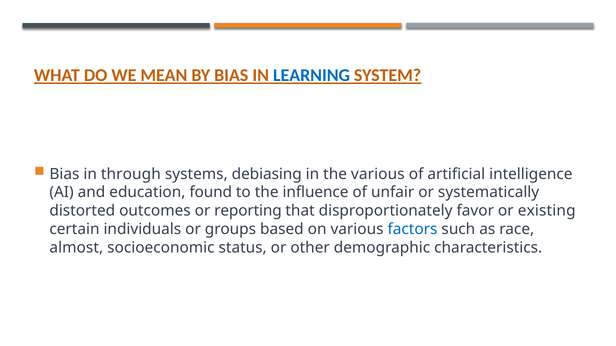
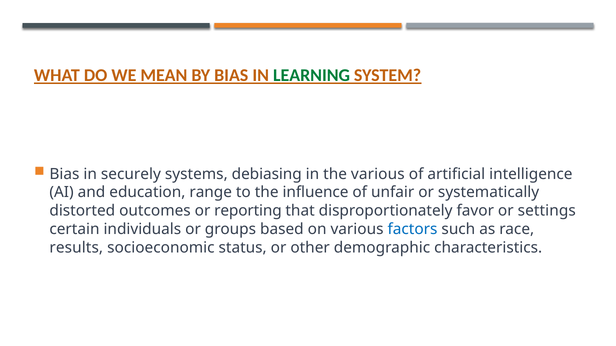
LEARNING colour: blue -> green (312, 76)
through: through -> securely (131, 174)
found: found -> range (211, 193)
existing: existing -> settings (547, 211)
almost: almost -> results (76, 248)
